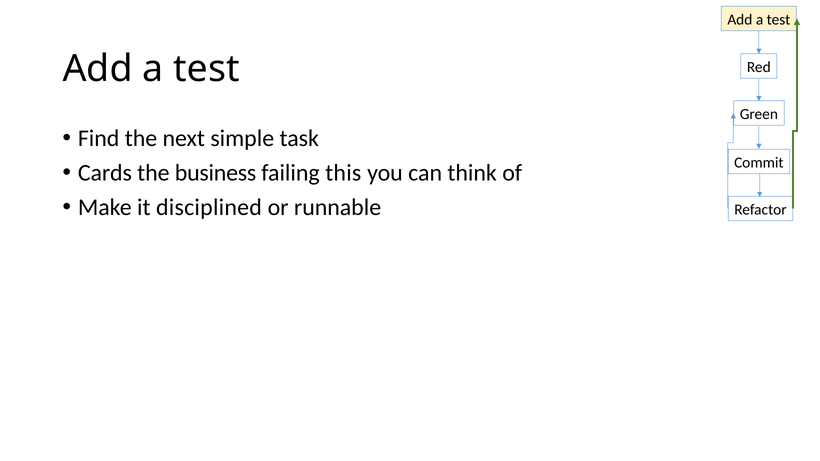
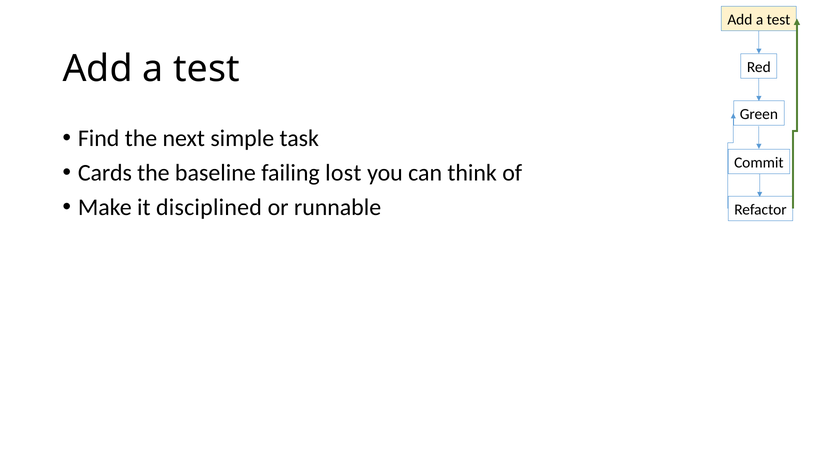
business: business -> baseline (215, 173)
this: this -> lost (343, 173)
